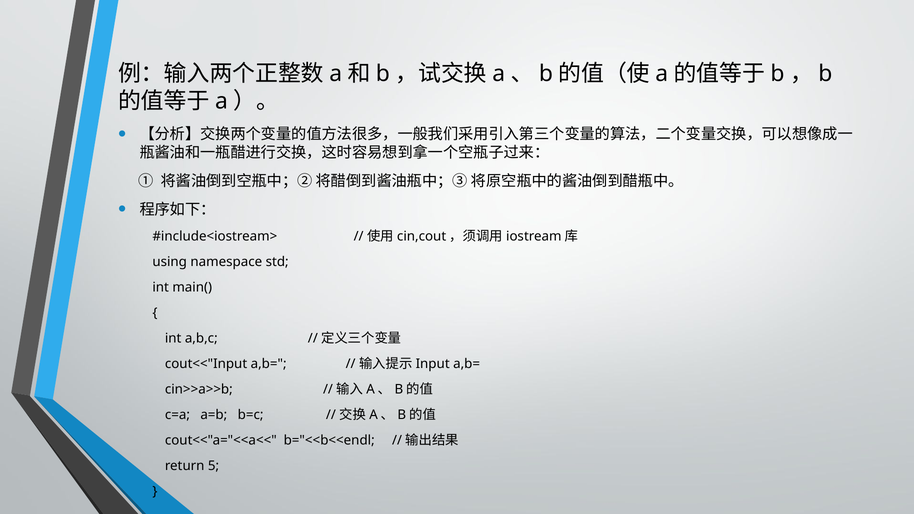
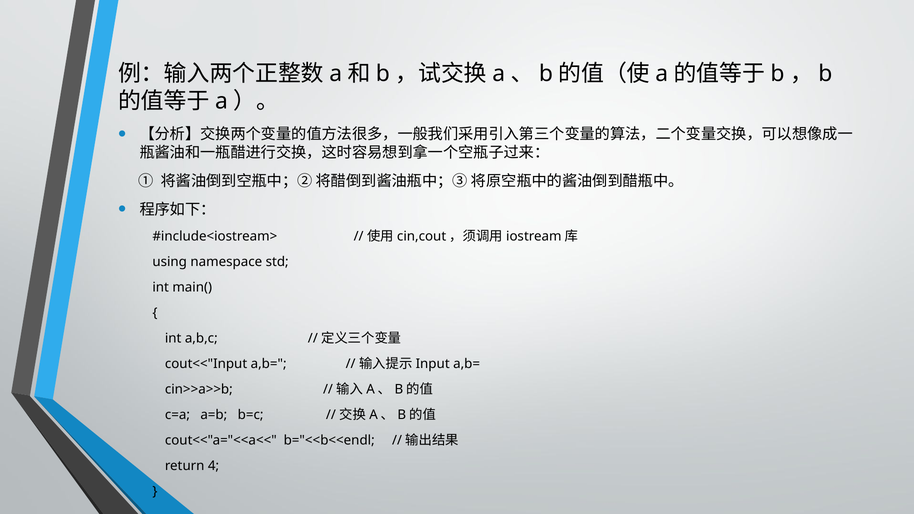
5: 5 -> 4 (214, 466)
